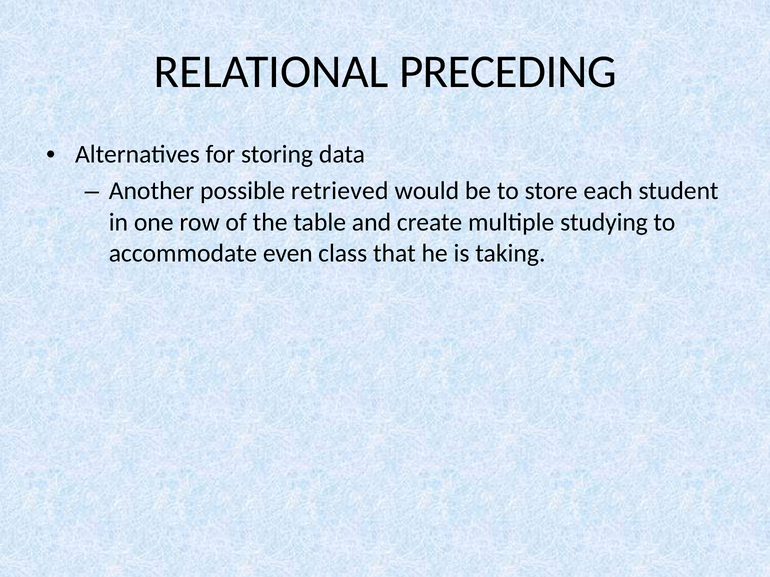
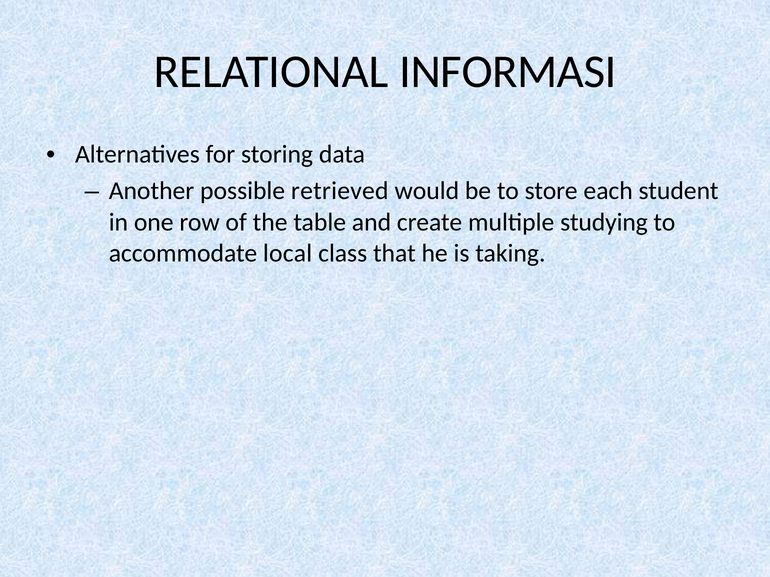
PRECEDING: PRECEDING -> INFORMASI (508, 72)
even: even -> local (288, 254)
